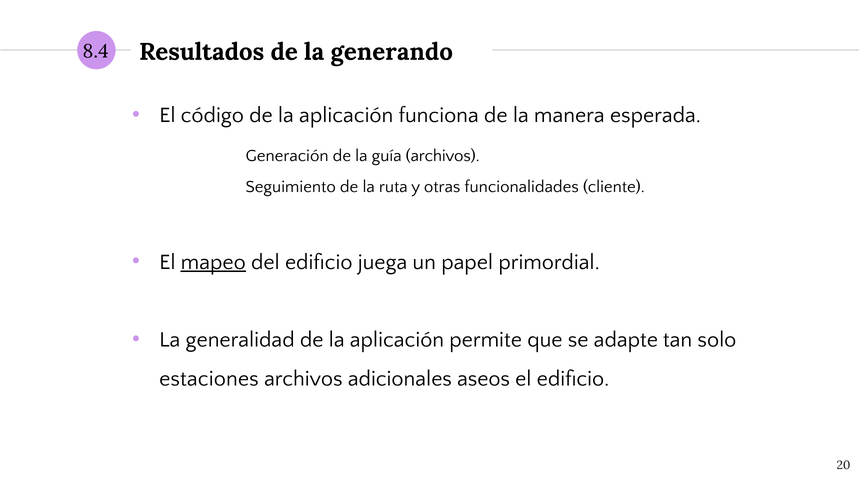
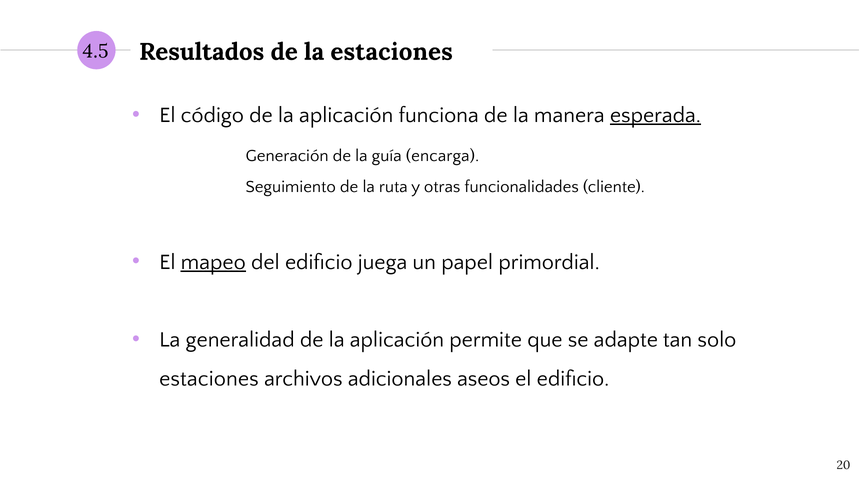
la generando: generando -> estaciones (392, 52)
8.4: 8.4 -> 4.5 (96, 51)
esperada underline: none -> present (655, 115)
guía archivos: archivos -> encarga (442, 156)
